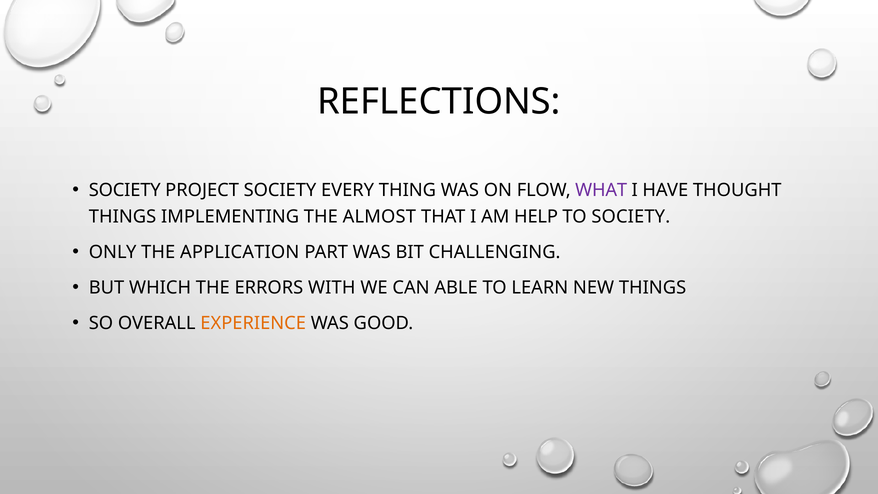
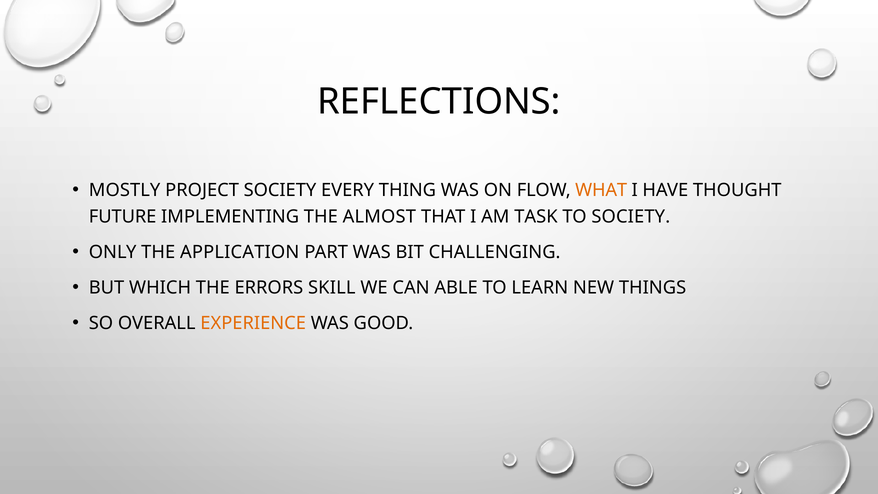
SOCIETY: SOCIETY -> MOSTLY (125, 190)
WHAT colour: purple -> orange (601, 190)
THINGS: THINGS -> FUTURE (123, 217)
HELP: HELP -> TASK (536, 217)
WITH: WITH -> SKILL (332, 288)
